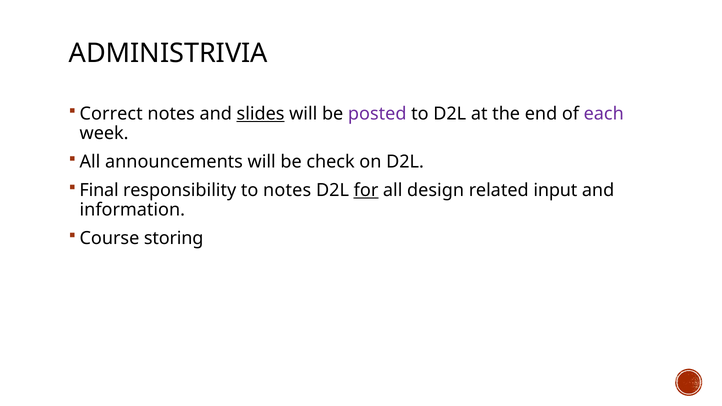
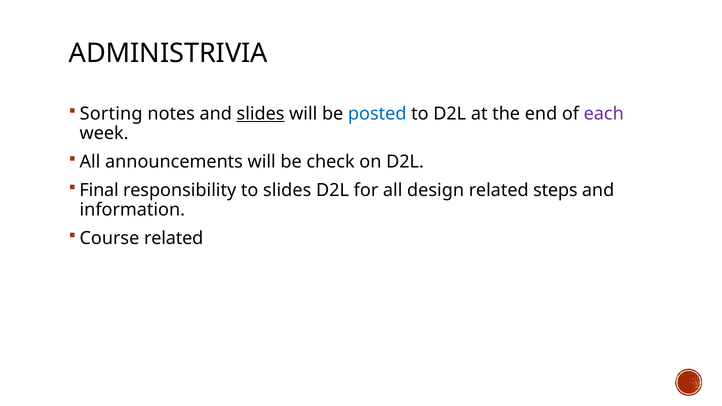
Correct: Correct -> Sorting (111, 114)
posted colour: purple -> blue (377, 114)
to notes: notes -> slides (287, 190)
for underline: present -> none (366, 190)
input: input -> steps (555, 190)
Course storing: storing -> related (174, 238)
